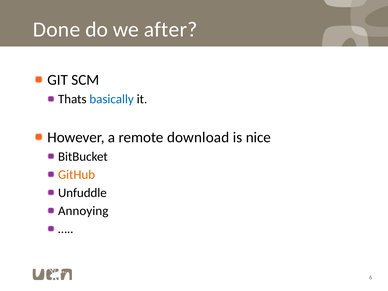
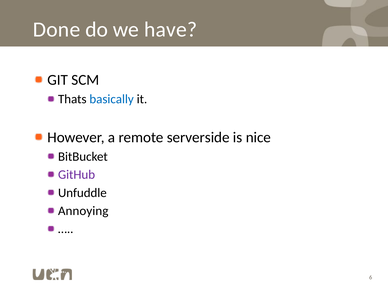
after: after -> have (171, 30)
download: download -> serverside (198, 137)
GitHub colour: orange -> purple (77, 175)
